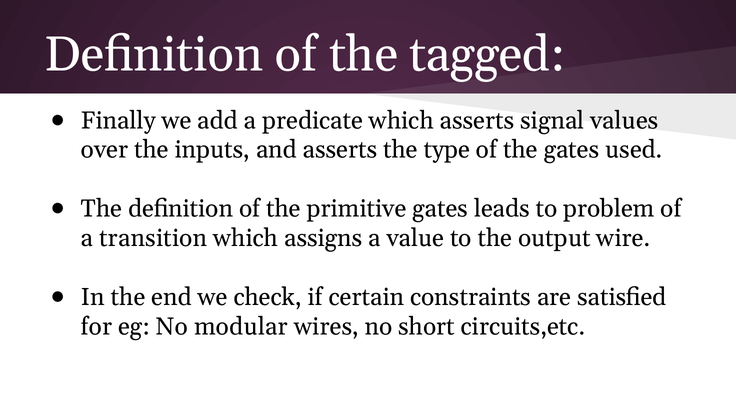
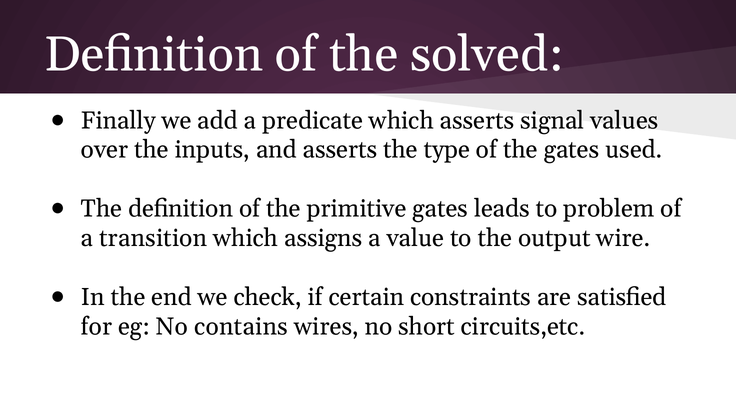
tagged: tagged -> solved (487, 54)
modular: modular -> contains (241, 326)
